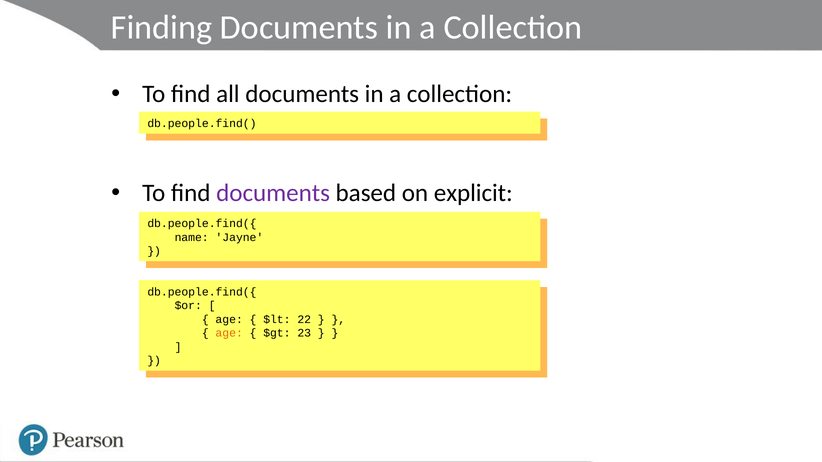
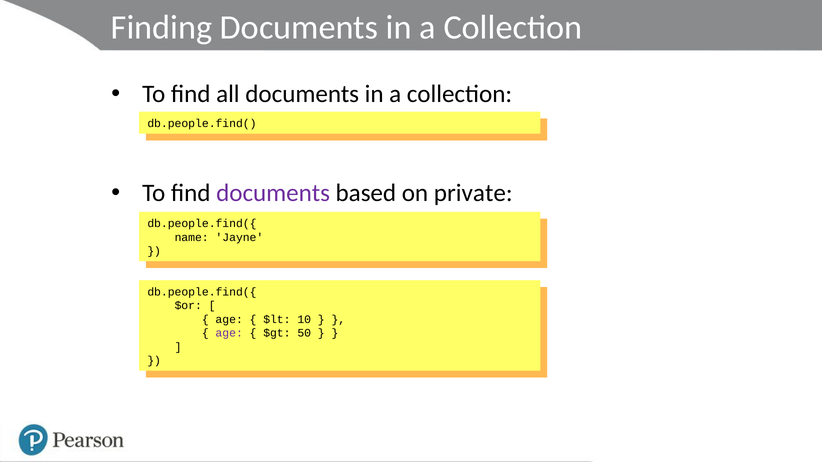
explicit: explicit -> private (473, 193)
22: 22 -> 10 (304, 320)
age colour: orange -> purple (229, 333)
23: 23 -> 50 (304, 333)
